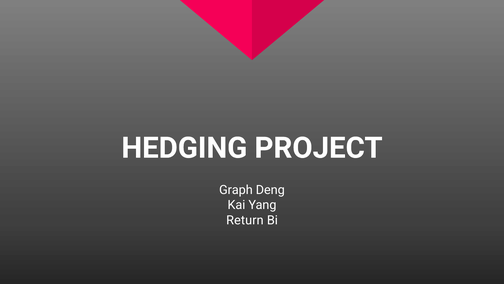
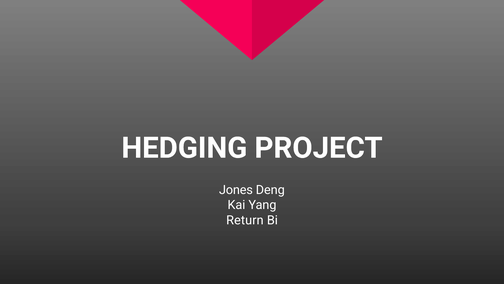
Graph: Graph -> Jones (236, 190)
